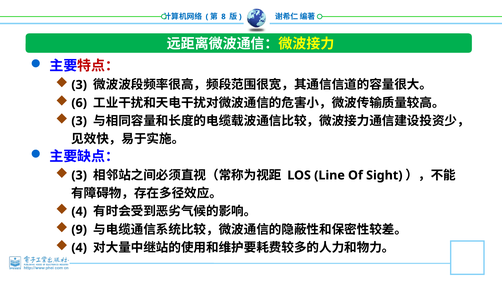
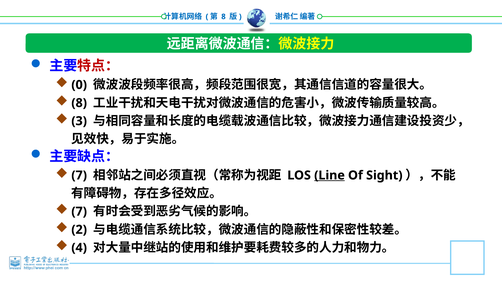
3: 3 -> 0 (79, 85)
6: 6 -> 8 (79, 103)
3: 3 -> 7 (79, 176)
Line underline: none -> present (330, 176)
4: 4 -> 7 (79, 212)
9: 9 -> 2 (79, 230)
